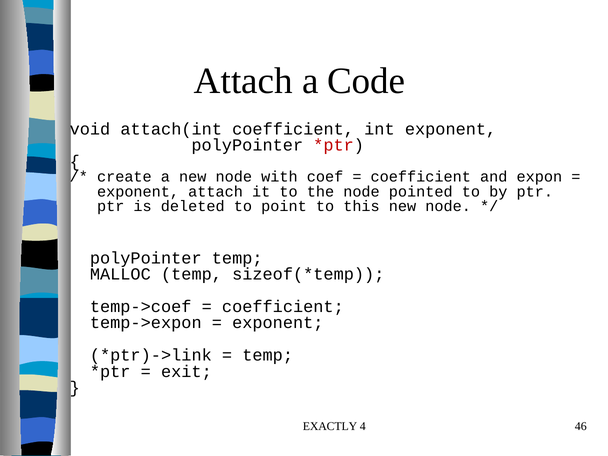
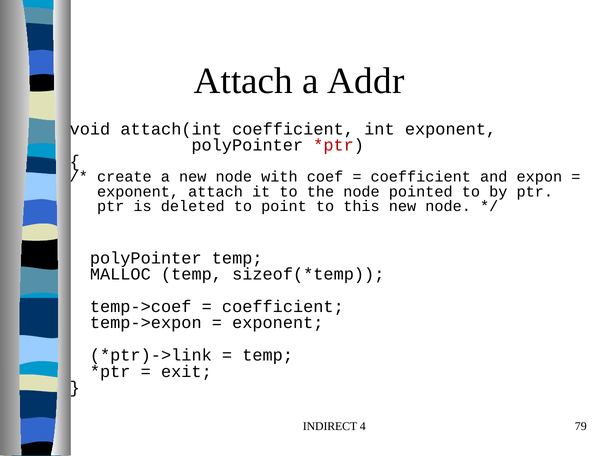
Code: Code -> Addr (366, 81)
EXACTLY: EXACTLY -> INDIRECT (330, 426)
46: 46 -> 79 (581, 426)
